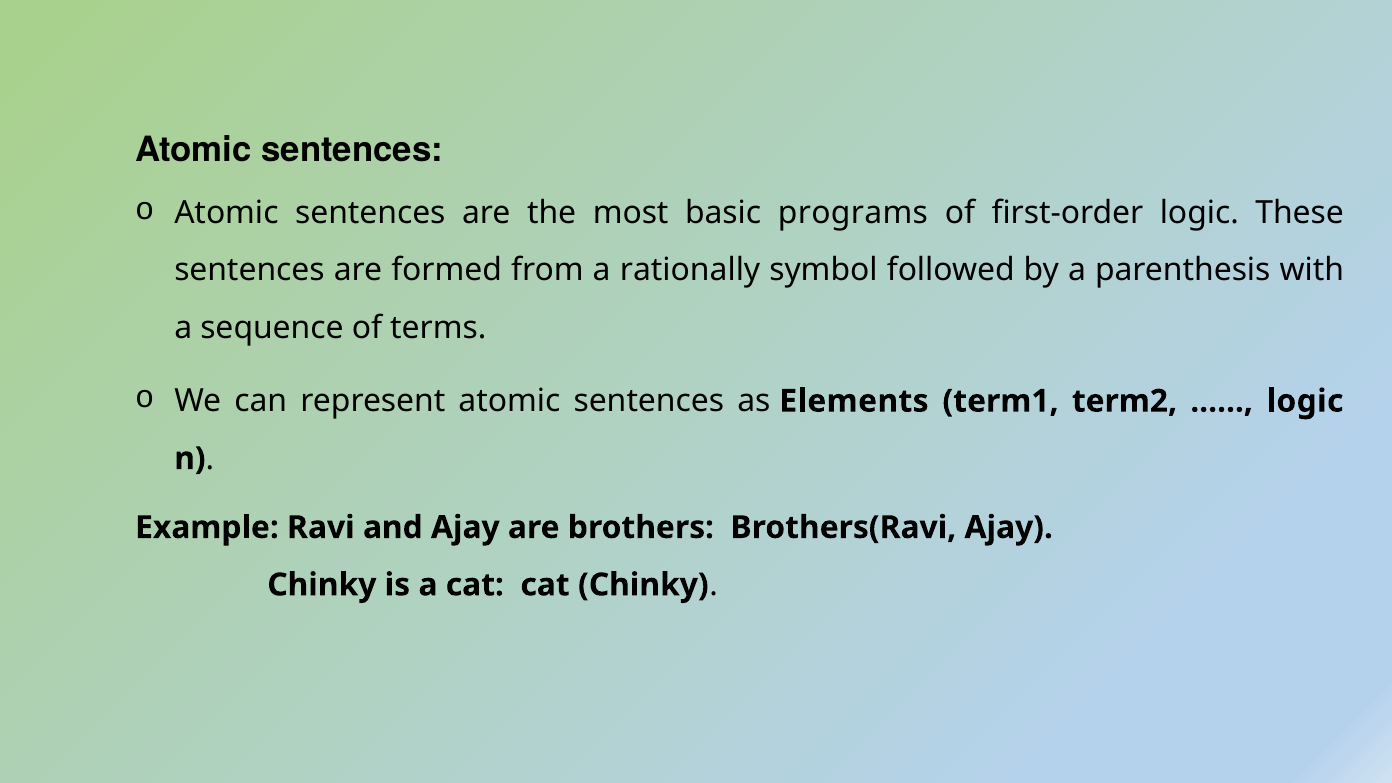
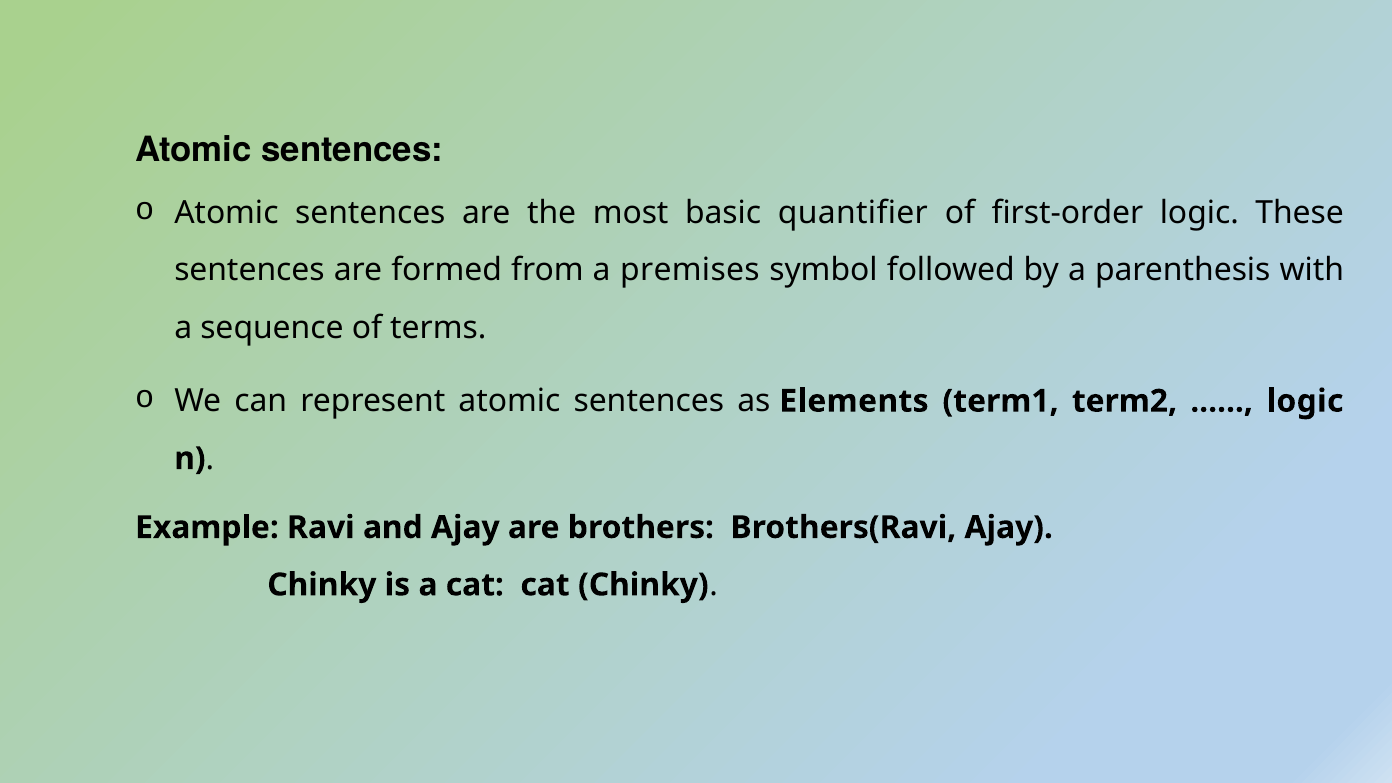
programs: programs -> quantifier (853, 213)
rationally: rationally -> premises (690, 270)
